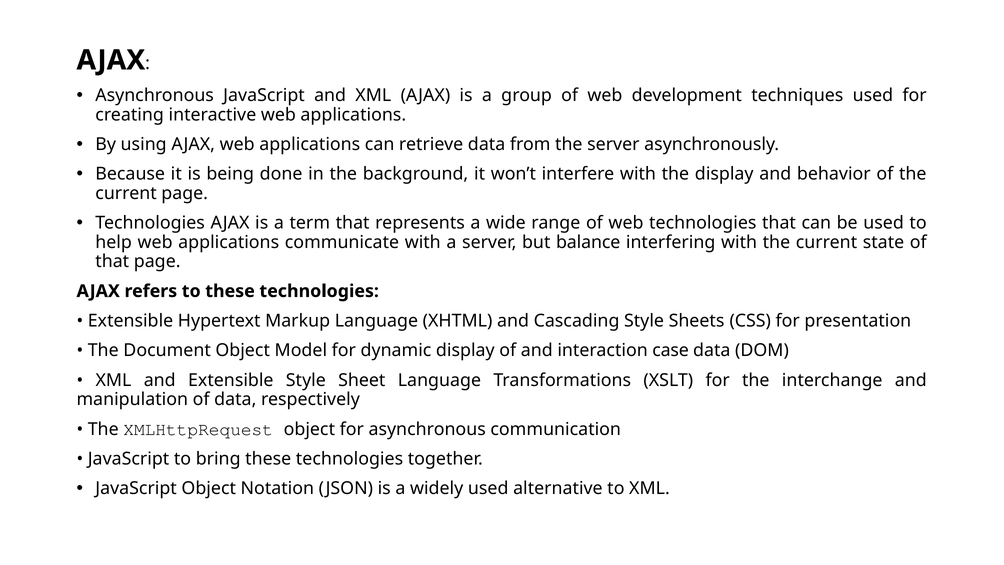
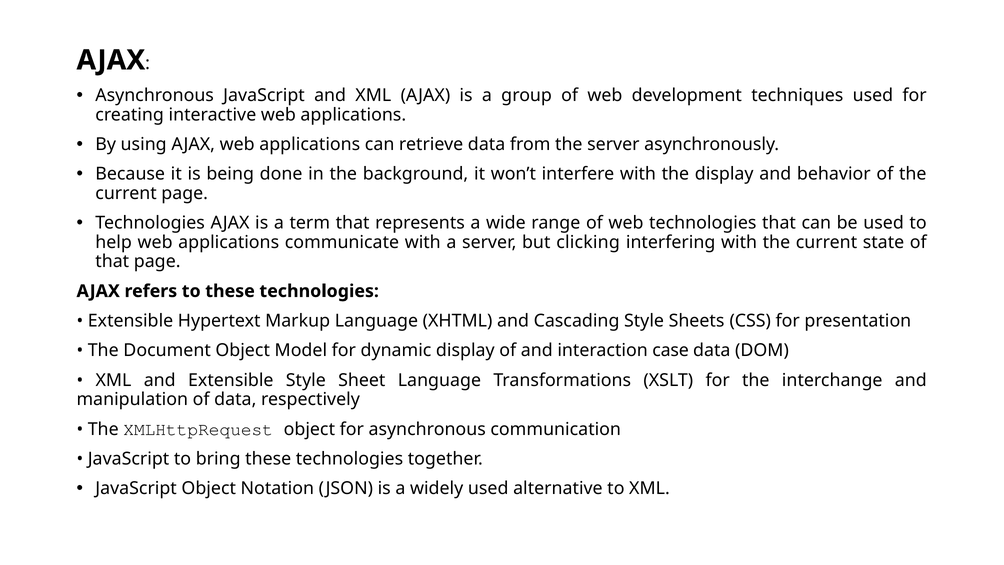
balance: balance -> clicking (588, 242)
